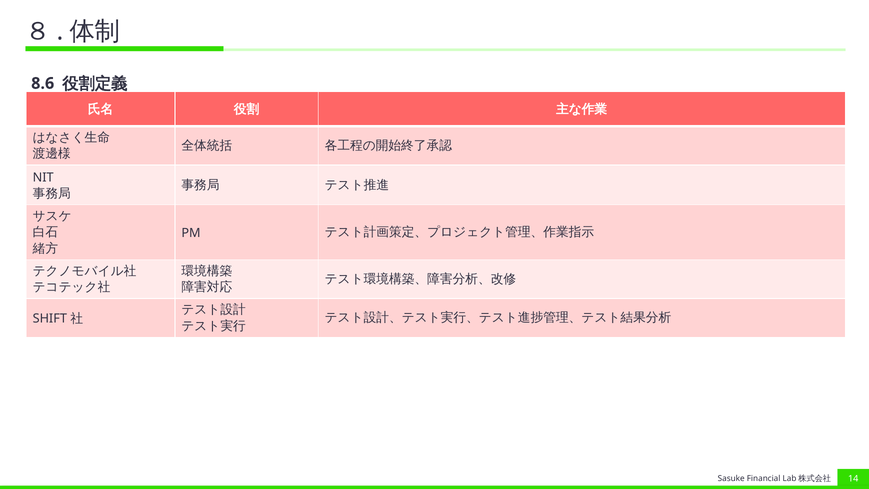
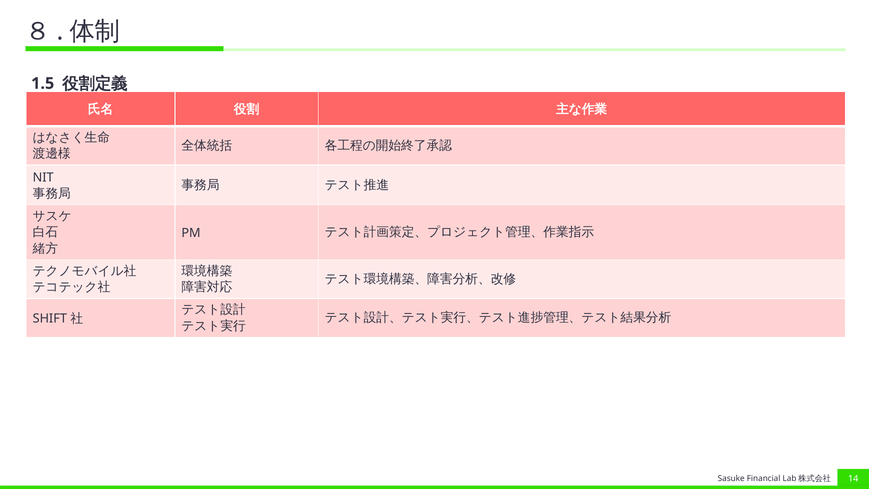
8.6: 8.6 -> 1.5 (43, 83)
